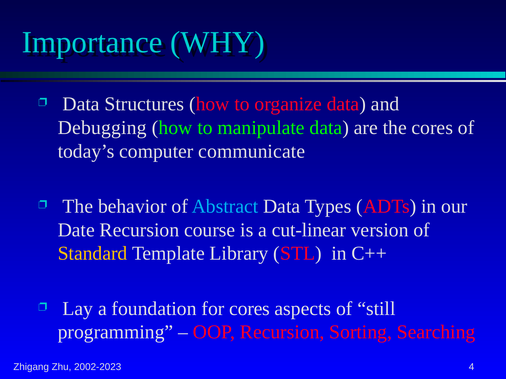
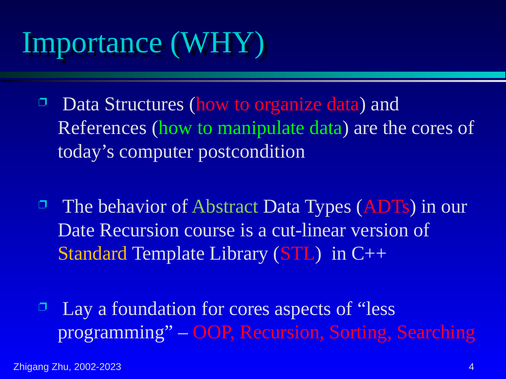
Debugging: Debugging -> References (102, 128)
communicate: communicate -> postcondition (252, 151)
Abstract colour: light blue -> light green (225, 207)
still: still -> less (376, 309)
